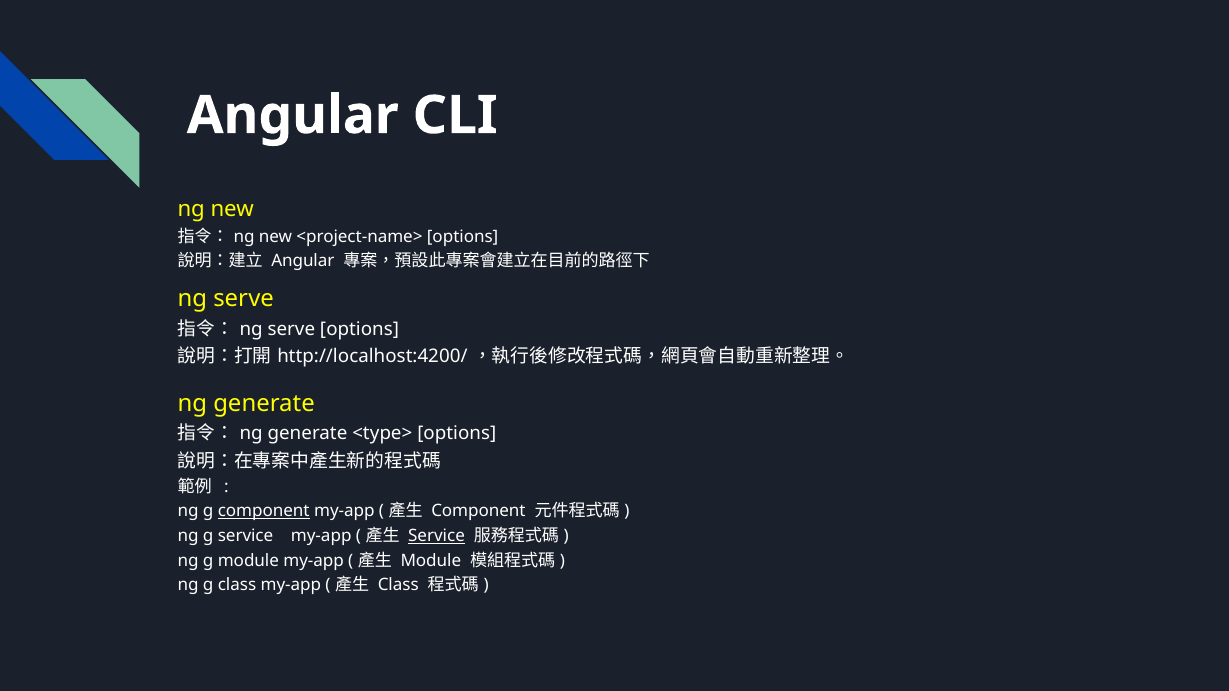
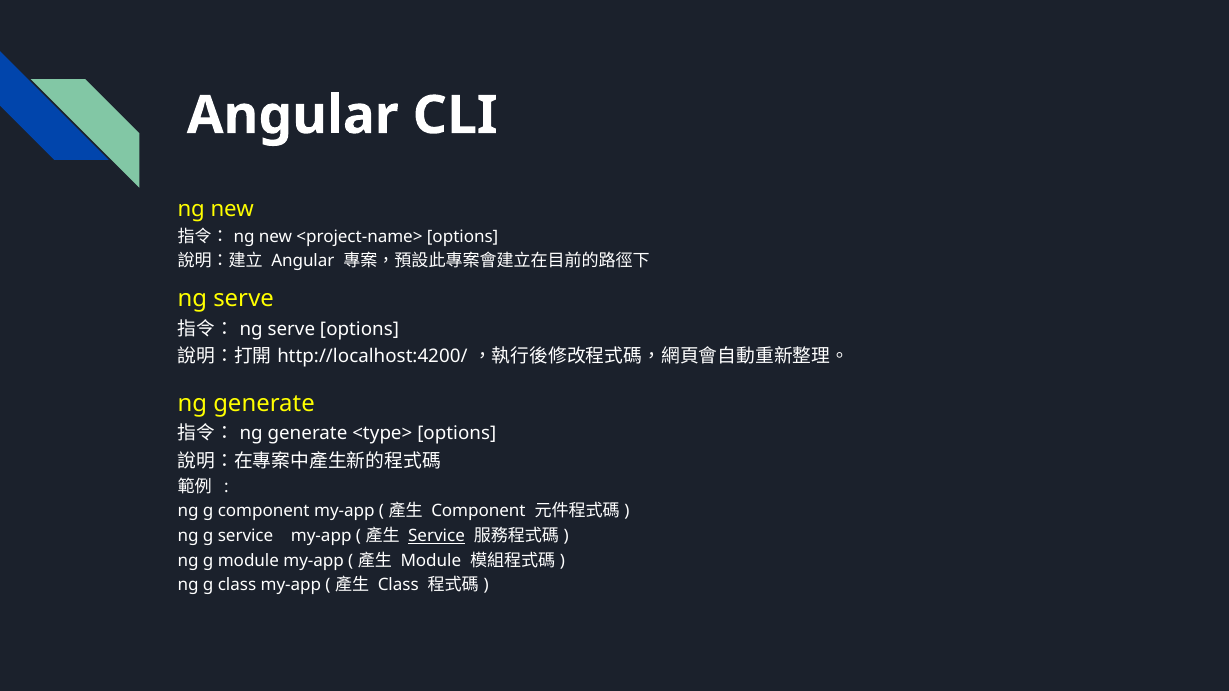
component underline: present -> none (264, 512)
